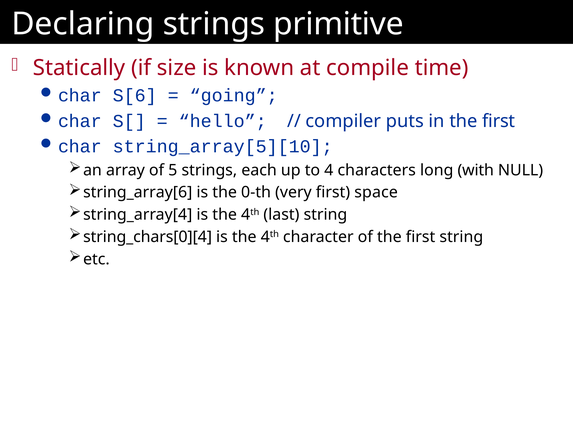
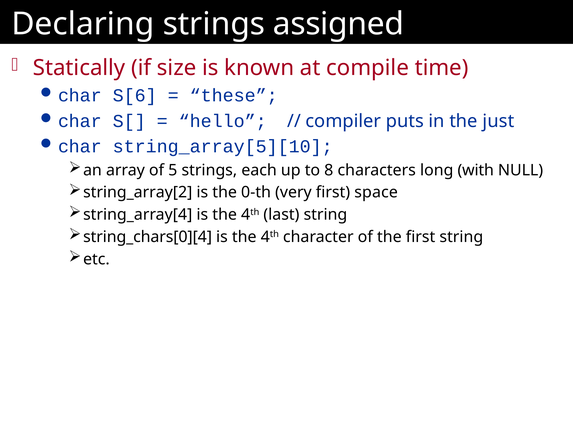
primitive: primitive -> assigned (338, 24)
going: going -> these (234, 96)
in the first: first -> just (498, 121)
4: 4 -> 8 (329, 170)
string_array[6: string_array[6 -> string_array[2 (138, 193)
